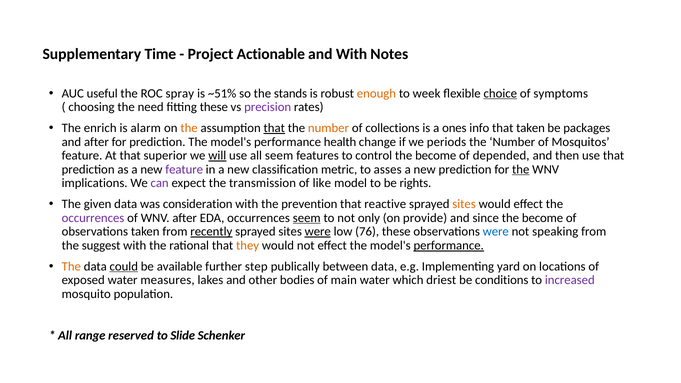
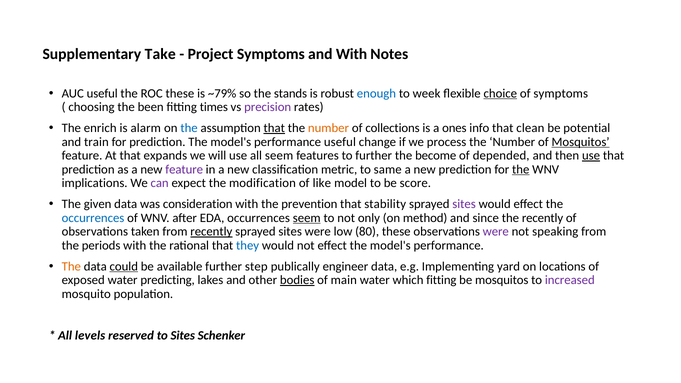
Time: Time -> Take (160, 54)
Project Actionable: Actionable -> Symptoms (271, 54)
ROC spray: spray -> these (180, 93)
~51%: ~51% -> ~79% (222, 93)
enough colour: orange -> blue (376, 93)
need: need -> been (151, 107)
fitting these: these -> times (214, 107)
the colour: orange -> blue (189, 128)
that taken: taken -> clean (530, 128)
packages: packages -> potential (587, 128)
and after: after -> train (96, 142)
performance health: health -> useful (340, 142)
periods: periods -> process (447, 142)
Mosquitos underline: none -> present (581, 142)
superior: superior -> expands (165, 156)
will underline: present -> none (217, 156)
to control: control -> further (374, 156)
use underline: none -> present (591, 156)
asses: asses -> same (388, 169)
transmission: transmission -> modification (262, 183)
rights: rights -> score (415, 183)
reactive: reactive -> stability (385, 204)
sites colour: orange -> purple (464, 204)
occurrences colour: purple -> blue (93, 218)
provide: provide -> method (425, 218)
since the become: become -> recently (543, 218)
were underline: present -> none (318, 232)
76: 76 -> 80 (367, 232)
were colour: blue -> purple (496, 232)
suggest: suggest -> periods (101, 245)
they colour: orange -> blue (248, 245)
performance underline: present -> none (449, 245)
between: between -> engineer (345, 266)
measures: measures -> predicting (168, 280)
bodies underline: none -> present (297, 280)
which driest: driest -> fitting (441, 280)
be conditions: conditions -> mosquitos (502, 280)
range: range -> levels (90, 336)
to Slide: Slide -> Sites (183, 336)
